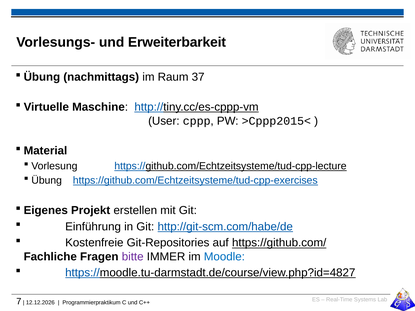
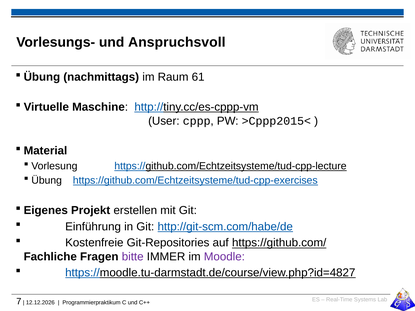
Erweiterbarkeit: Erweiterbarkeit -> Anspruchsvoll (177, 42)
37: 37 -> 61 (198, 77)
Moodle colour: blue -> purple (224, 257)
